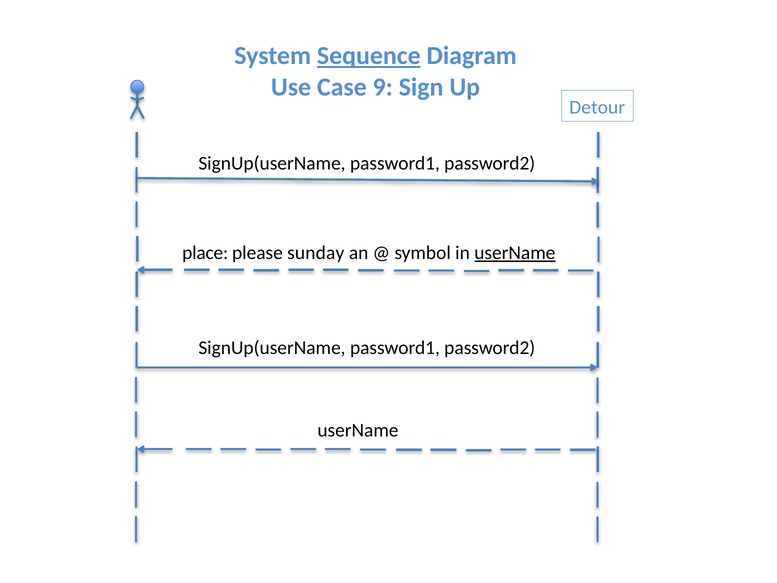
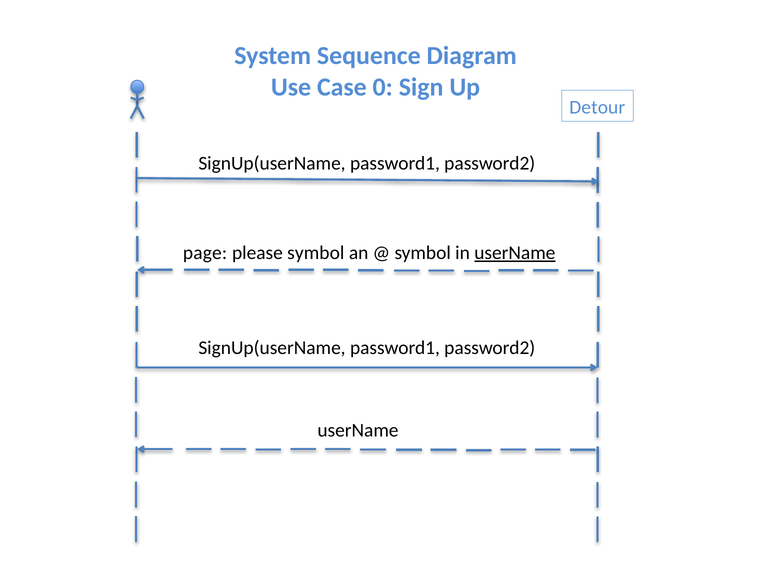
Sequence underline: present -> none (369, 56)
9: 9 -> 0 (383, 87)
place: place -> page (205, 253)
please sunday: sunday -> symbol (316, 253)
